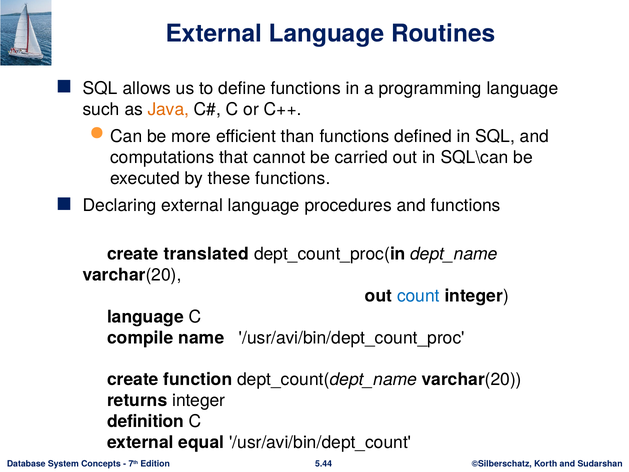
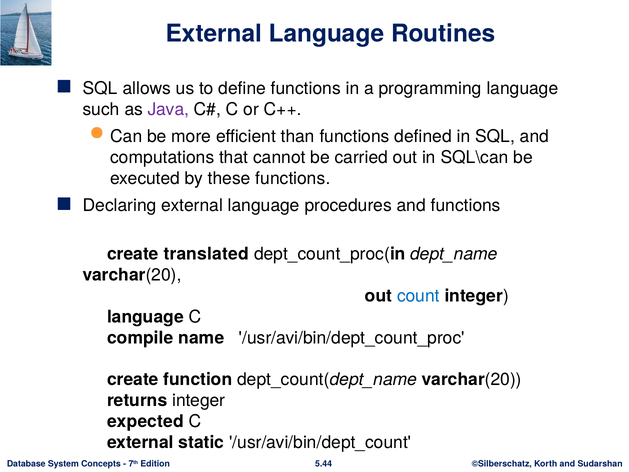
Java colour: orange -> purple (168, 109)
definition: definition -> expected (145, 421)
equal: equal -> static (201, 442)
